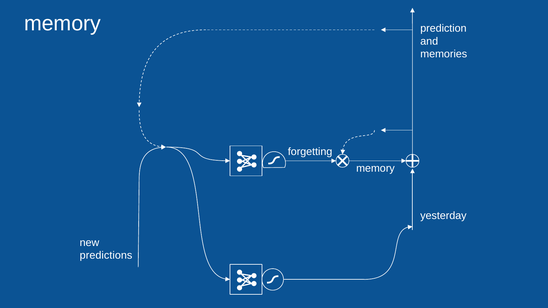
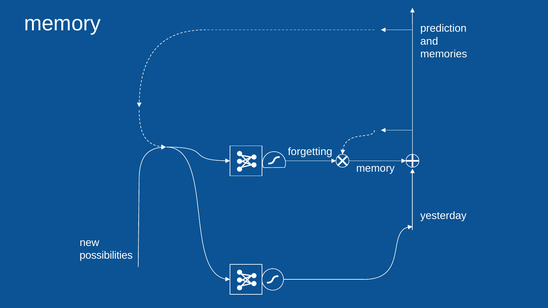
predictions: predictions -> possibilities (106, 256)
